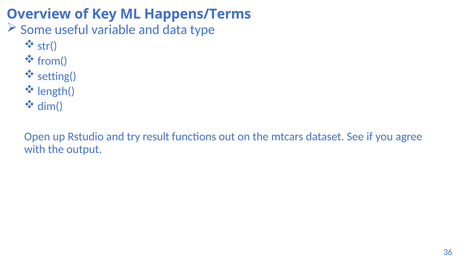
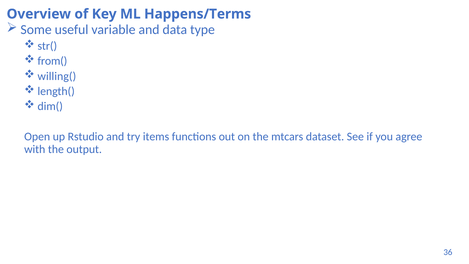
setting(: setting( -> willing( (57, 76)
result: result -> items (156, 136)
